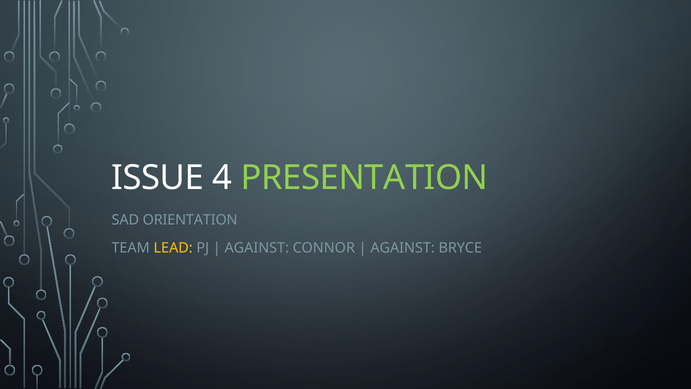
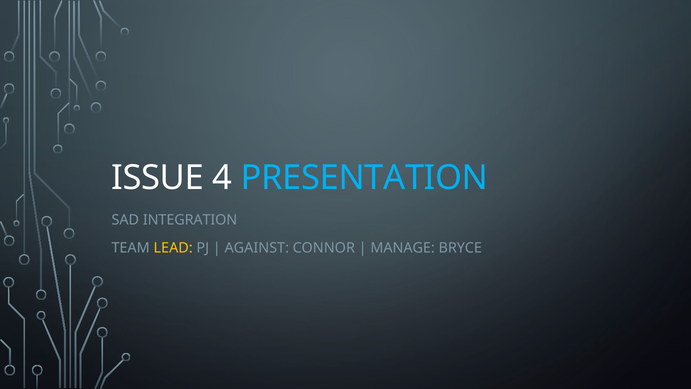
PRESENTATION colour: light green -> light blue (364, 177)
ORIENTATION: ORIENTATION -> INTEGRATION (190, 220)
AGAINST: AGAINST -> MANAGE (403, 248)
